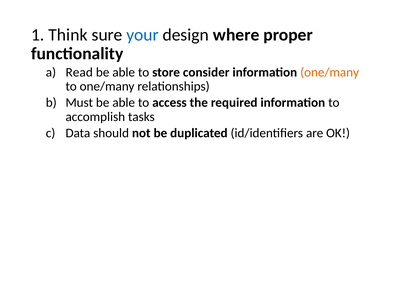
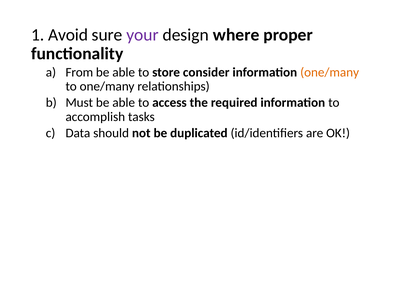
Think: Think -> Avoid (68, 35)
your colour: blue -> purple (142, 35)
Read: Read -> From (79, 72)
